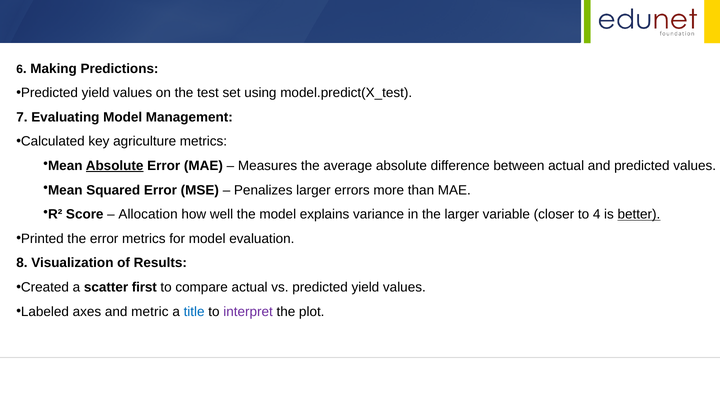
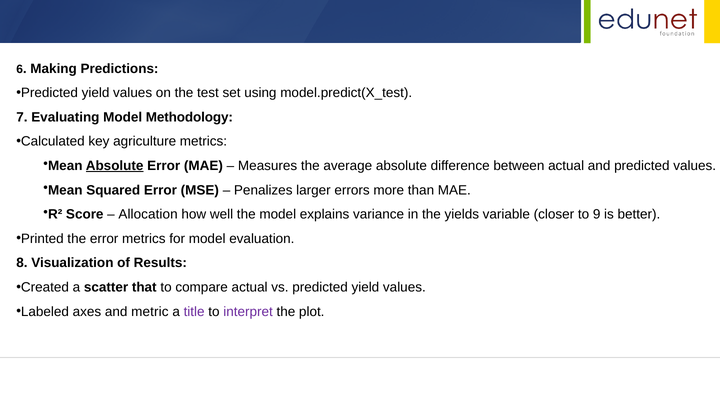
Management: Management -> Methodology (189, 117)
the larger: larger -> yields (462, 214)
4: 4 -> 9 (597, 214)
better underline: present -> none (639, 214)
first: first -> that (144, 287)
title colour: blue -> purple (194, 312)
